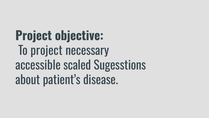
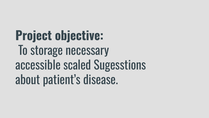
To project: project -> storage (47, 51)
